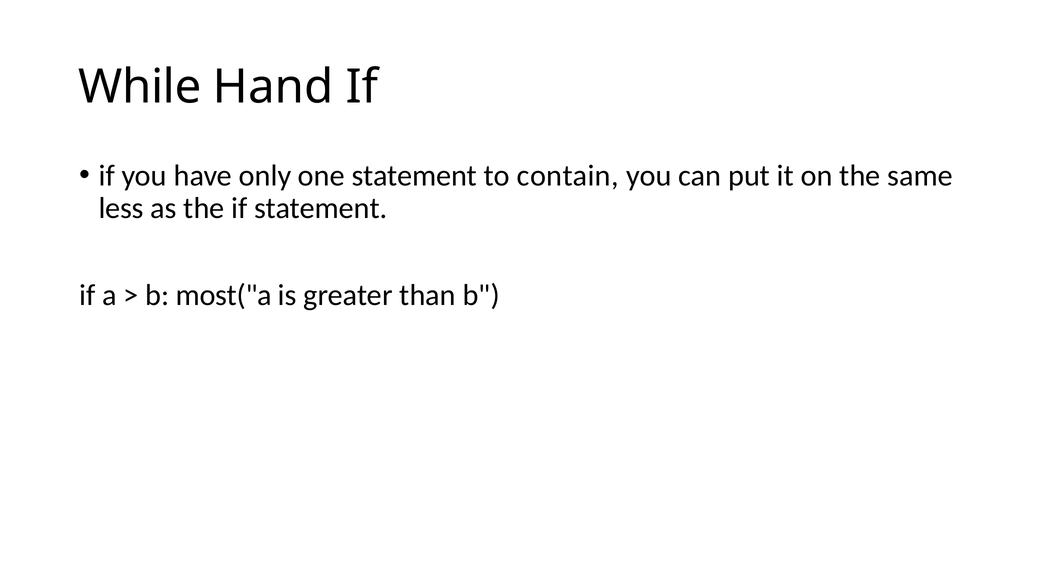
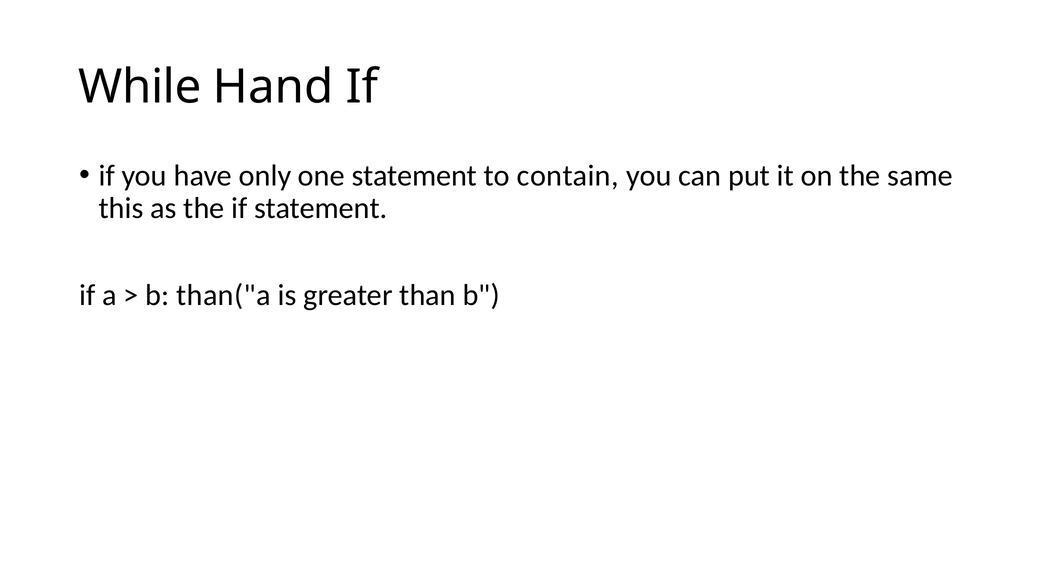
less: less -> this (121, 208)
most("a: most("a -> than("a (223, 296)
